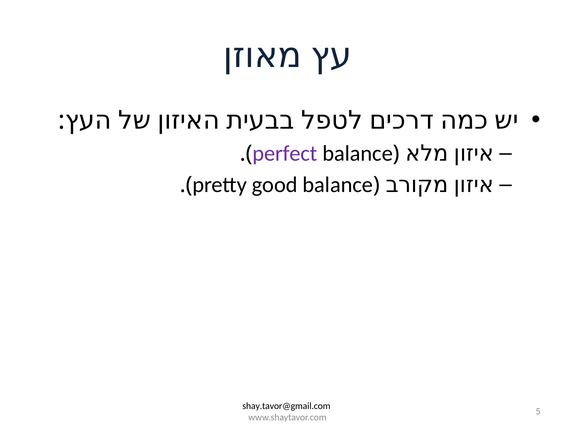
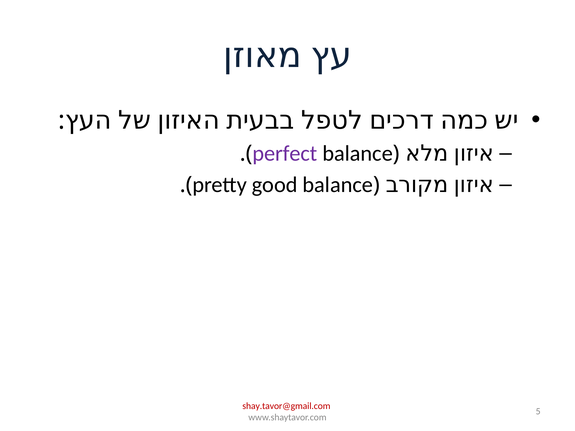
shay.tavor@gmail.com colour: black -> red (286, 406)
